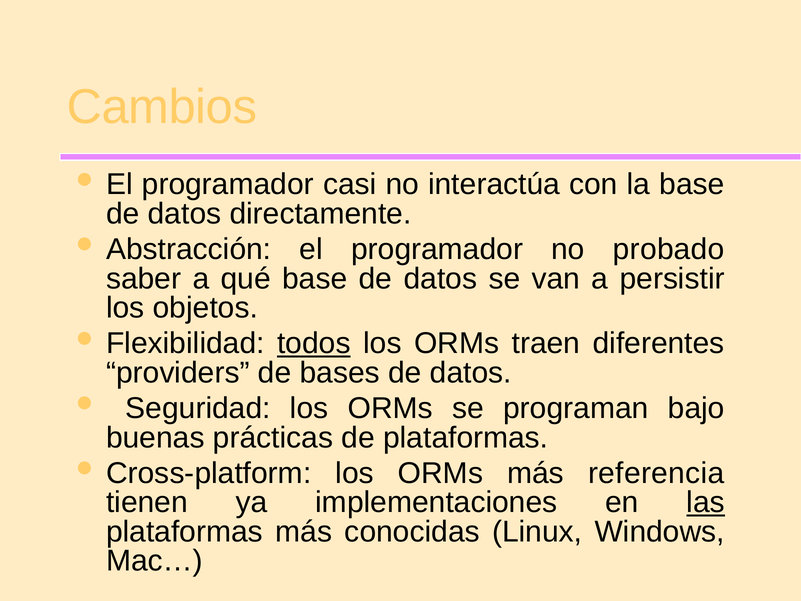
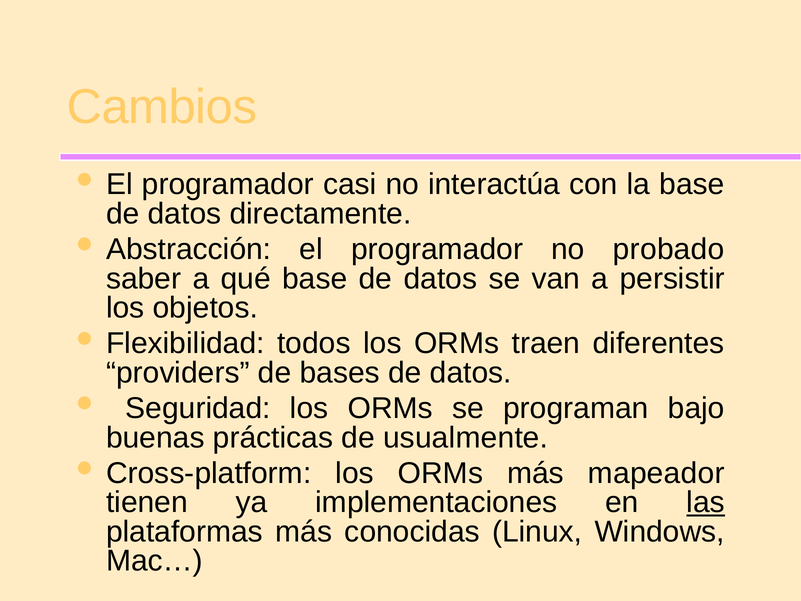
todos underline: present -> none (314, 343)
de plataformas: plataformas -> usualmente (466, 437)
referencia: referencia -> mapeador (656, 473)
